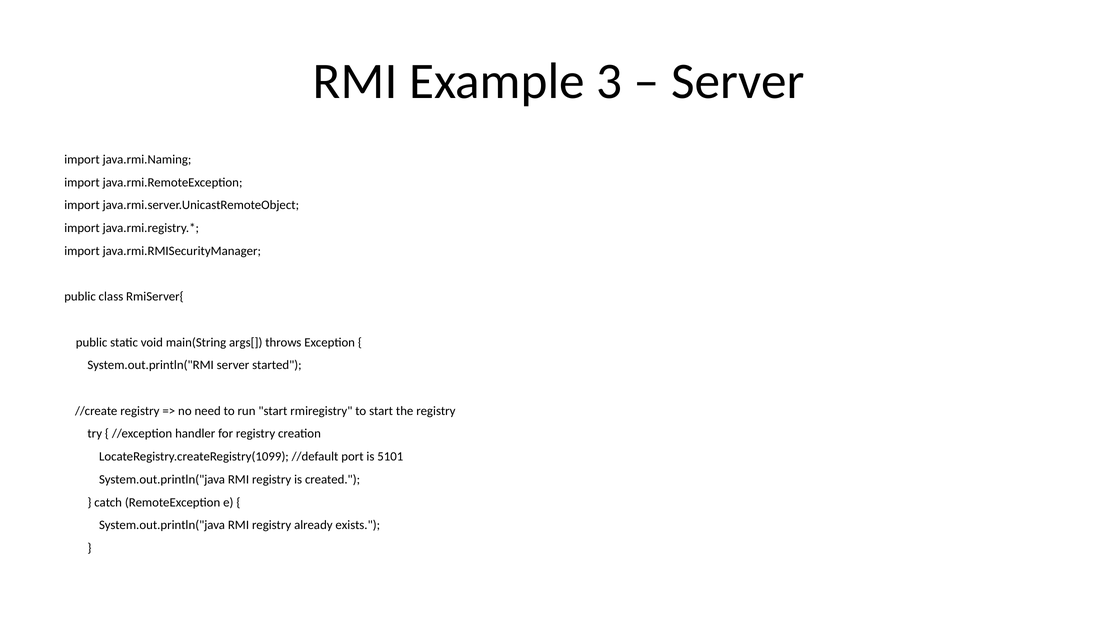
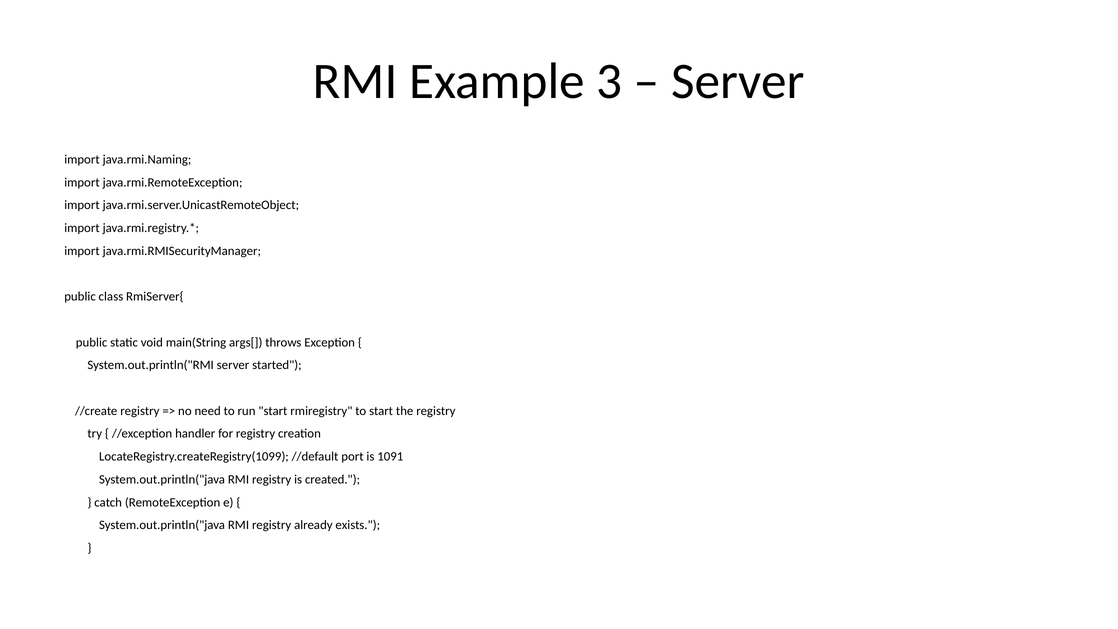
5101: 5101 -> 1091 (390, 456)
